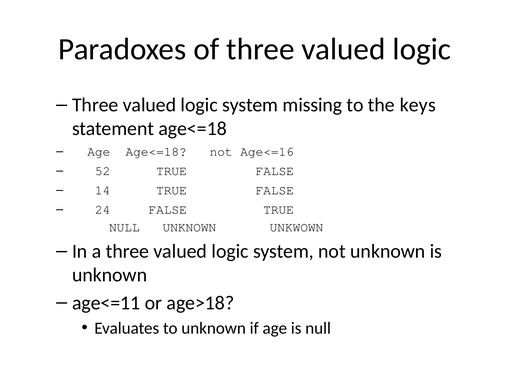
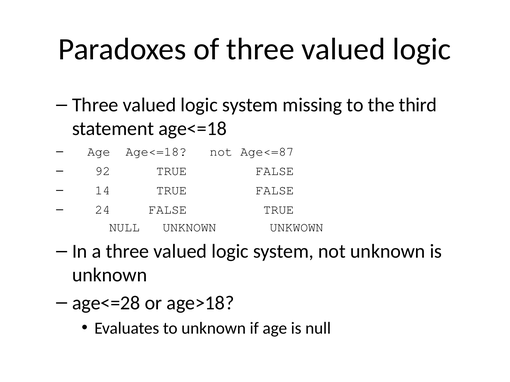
keys: keys -> third (418, 105)
Age<=16: Age<=16 -> Age<=87 (267, 152)
52: 52 -> 92 (103, 171)
age<=11: age<=11 -> age<=28 (106, 303)
